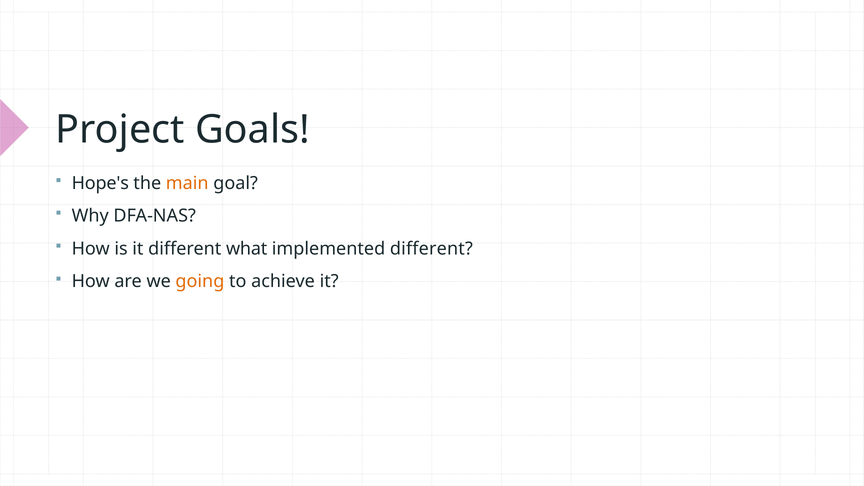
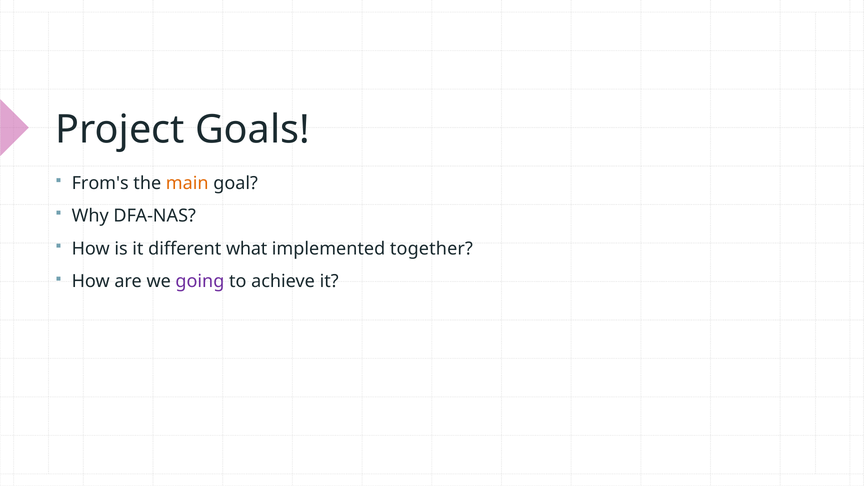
Hope's: Hope's -> From's (100, 183)
implemented different: different -> together (431, 249)
going colour: orange -> purple (200, 282)
